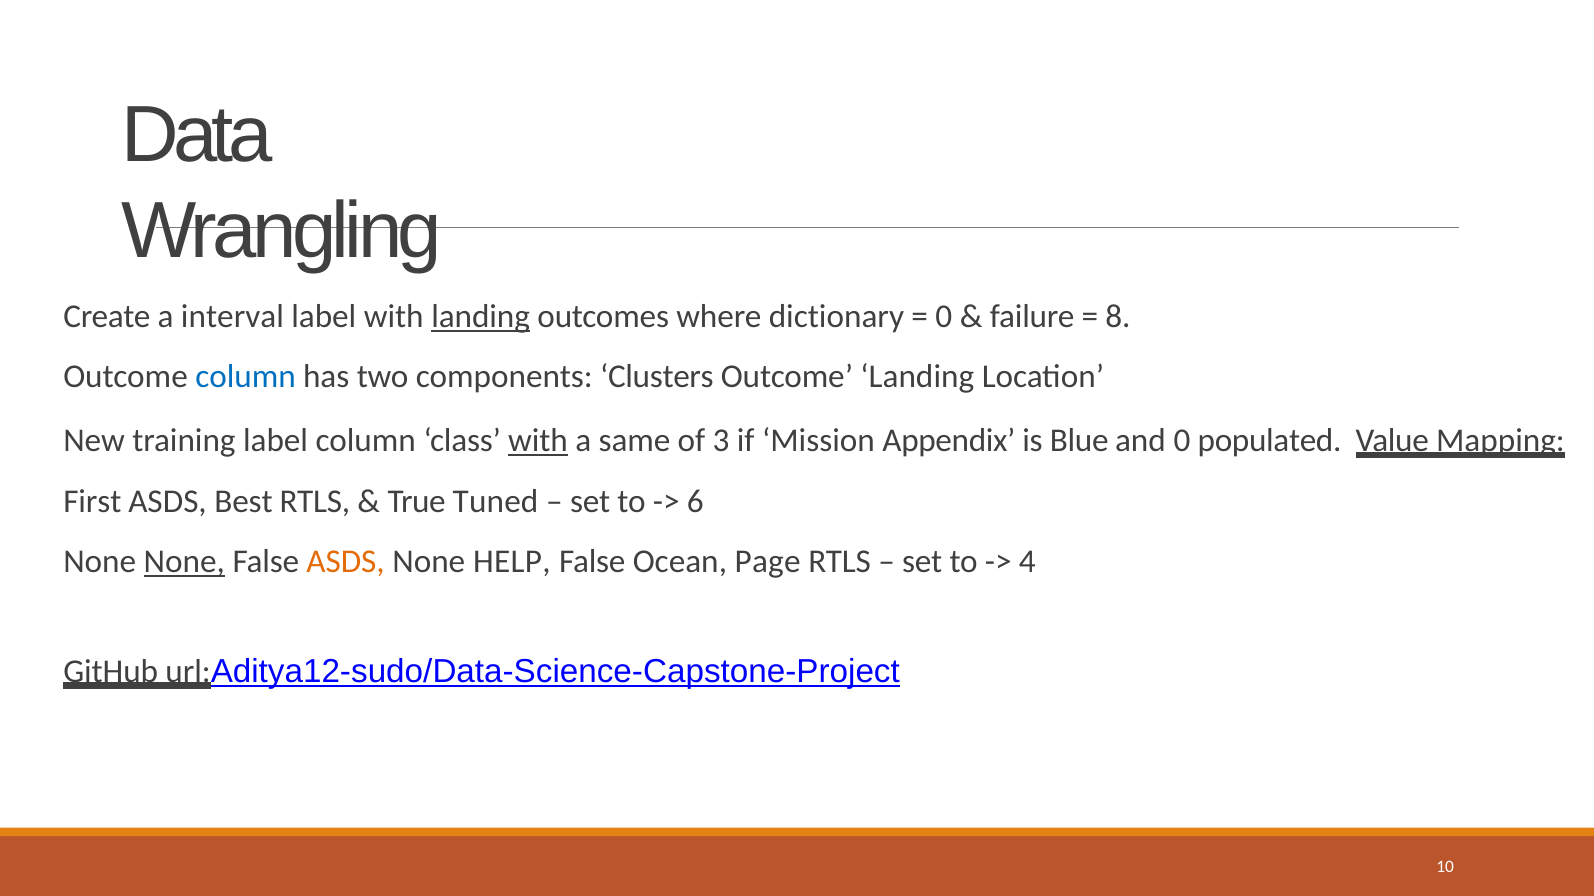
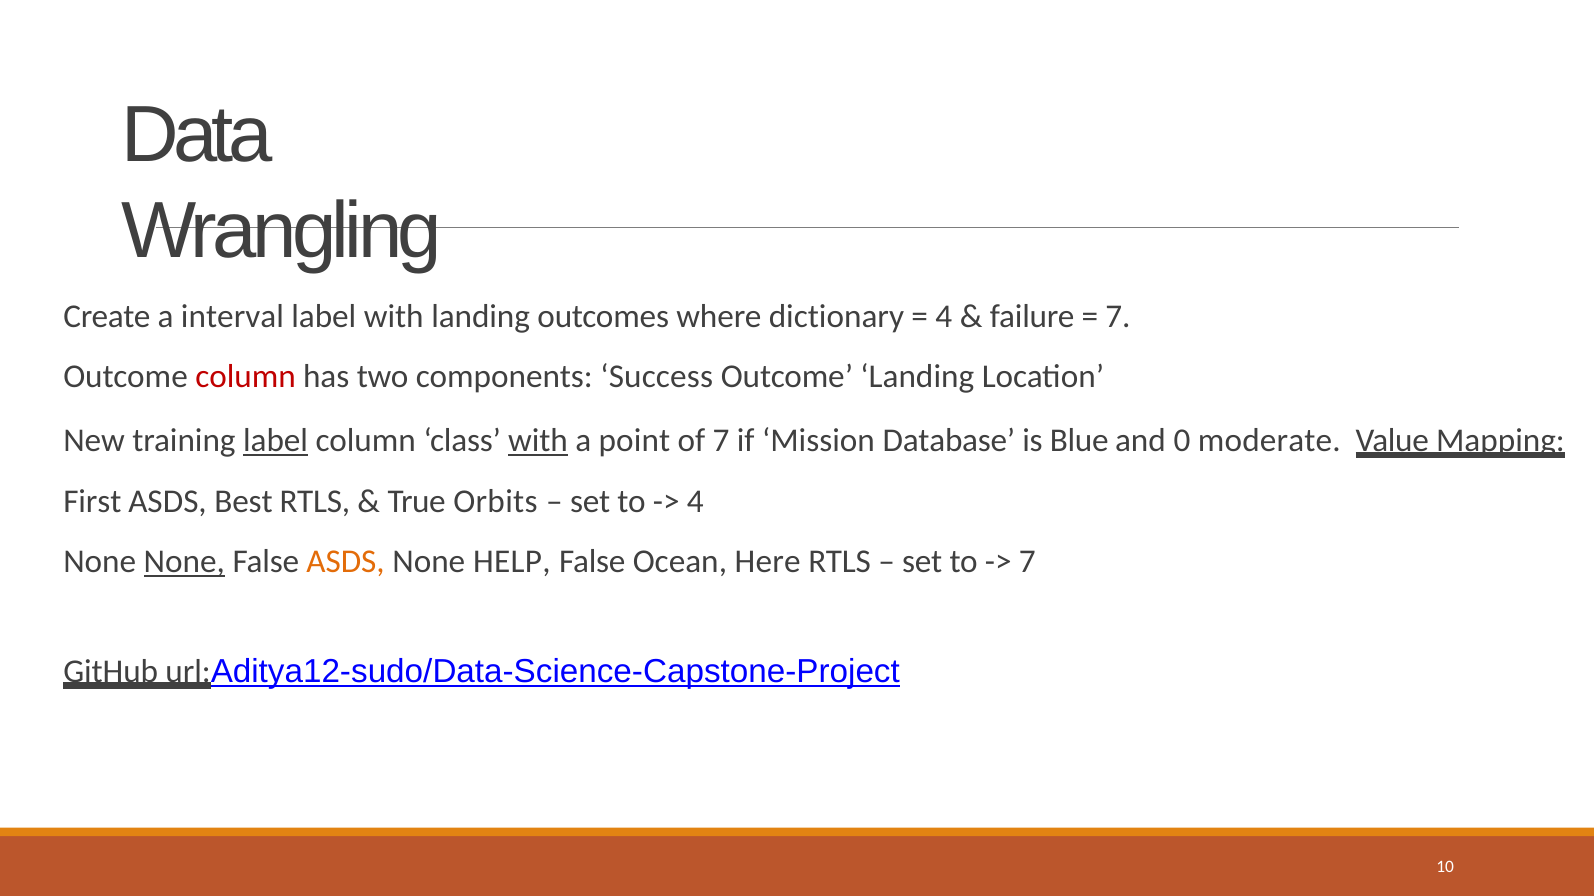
landing underline: present -> none (481, 317)
0: 0 -> 4 (944, 317)
8: 8 -> 7 (1118, 317)
column colour: blue -> red (246, 376)
Clusters: Clusters -> Success (657, 376)
label underline: none -> present (276, 441)
same: same -> point (634, 441)
of 3: 3 -> 7 (721, 441)
Appendix: Appendix -> Database (949, 441)
populated: populated -> moderate (1269, 441)
Tuned: Tuned -> Orbits (495, 502)
6: 6 -> 4 (695, 502)
Page: Page -> Here (768, 562)
4: 4 -> 7 (1027, 562)
